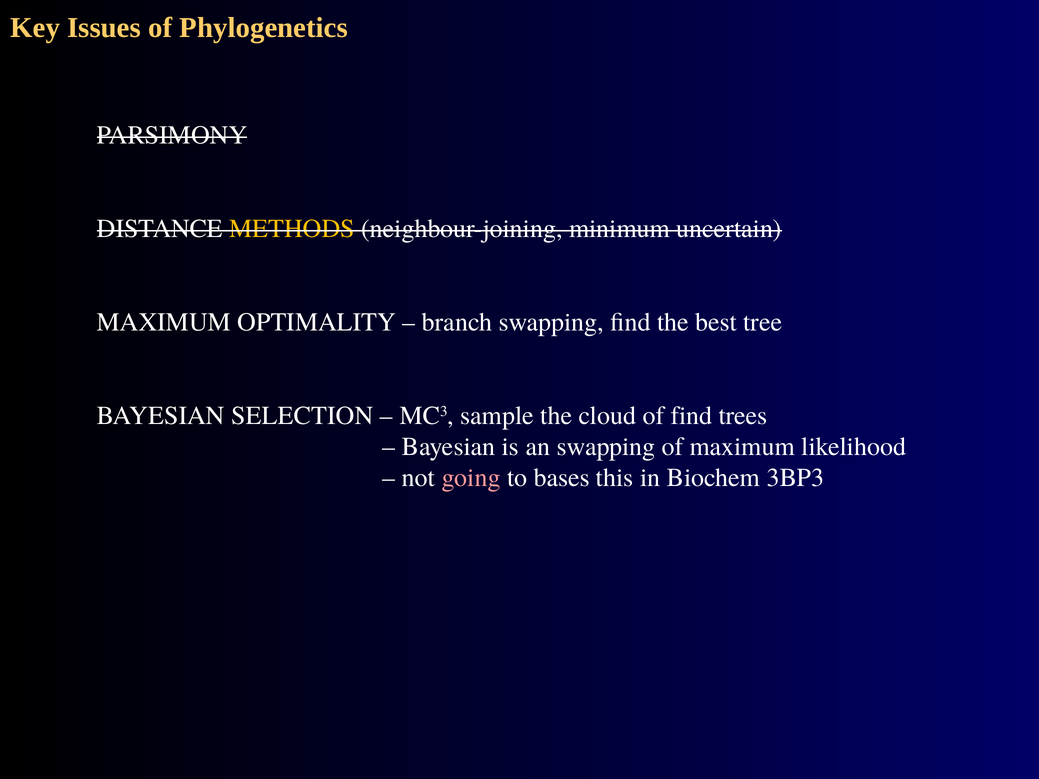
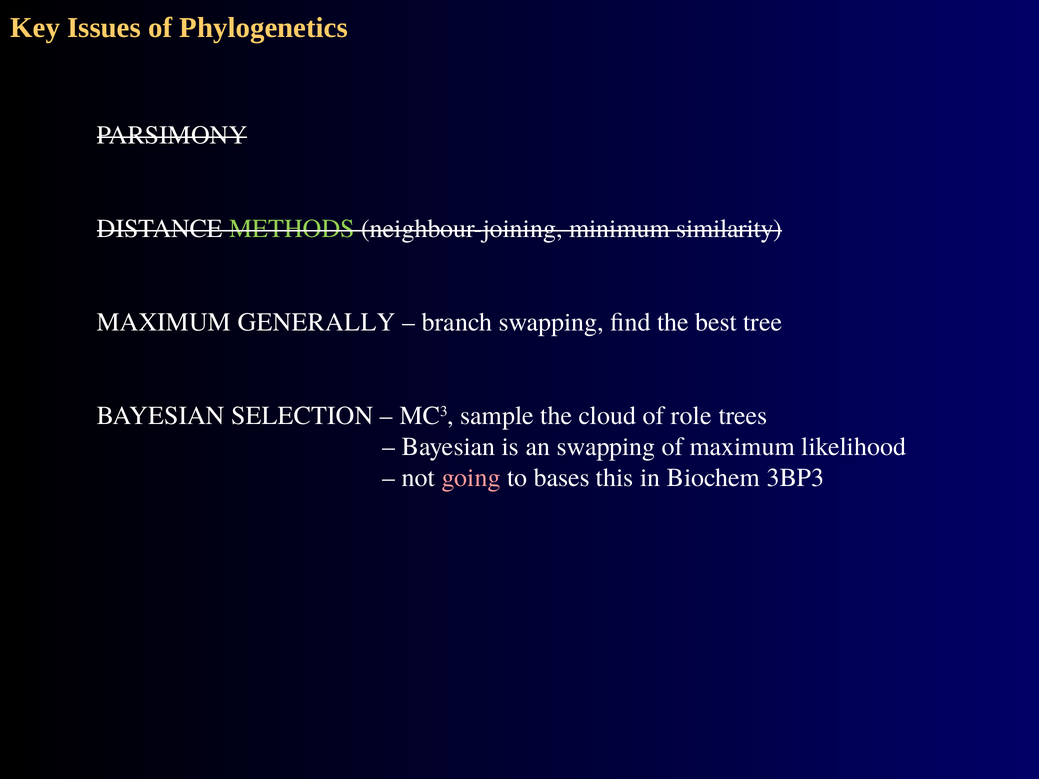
METHODS colour: yellow -> light green (292, 229)
uncertain: uncertain -> similarity (729, 229)
OPTIMALITY: OPTIMALITY -> GENERALLY (317, 322)
of find: find -> role (691, 416)
